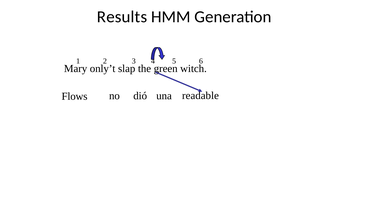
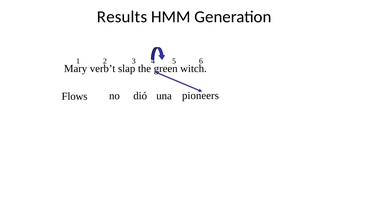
only’t: only’t -> verb’t (103, 69)
readable: readable -> pioneers (200, 96)
